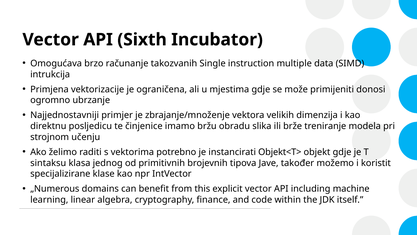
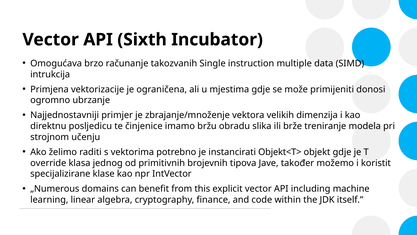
sintaksu: sintaksu -> override (48, 163)
